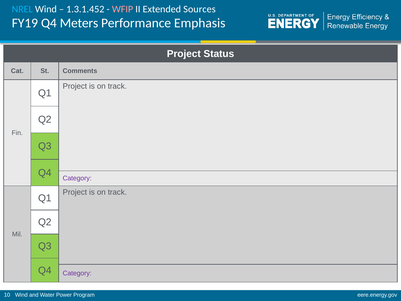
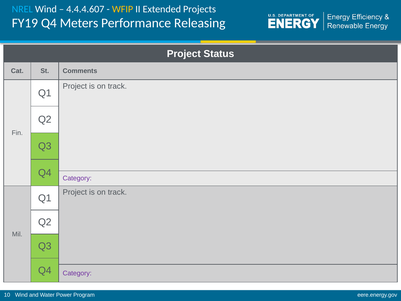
1.3.1.452: 1.3.1.452 -> 4.4.4.607 (85, 9)
WFIP colour: pink -> yellow (123, 9)
Sources: Sources -> Projects (200, 9)
Emphasis: Emphasis -> Releasing (200, 23)
